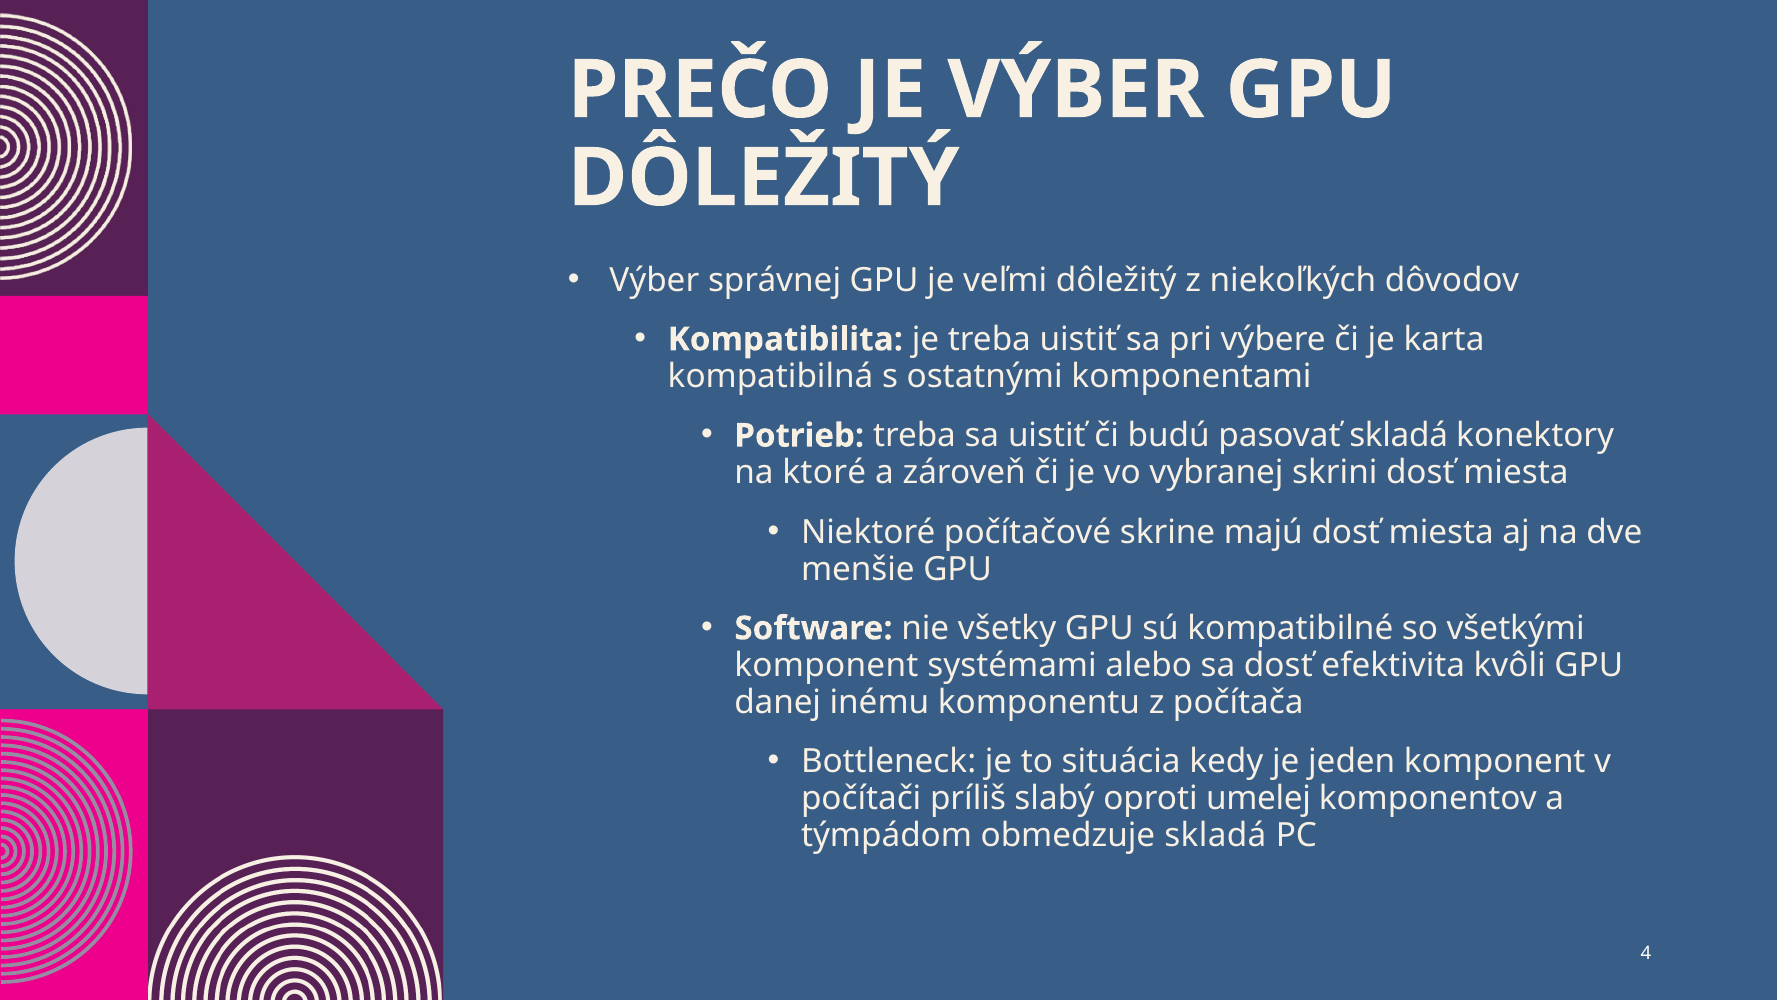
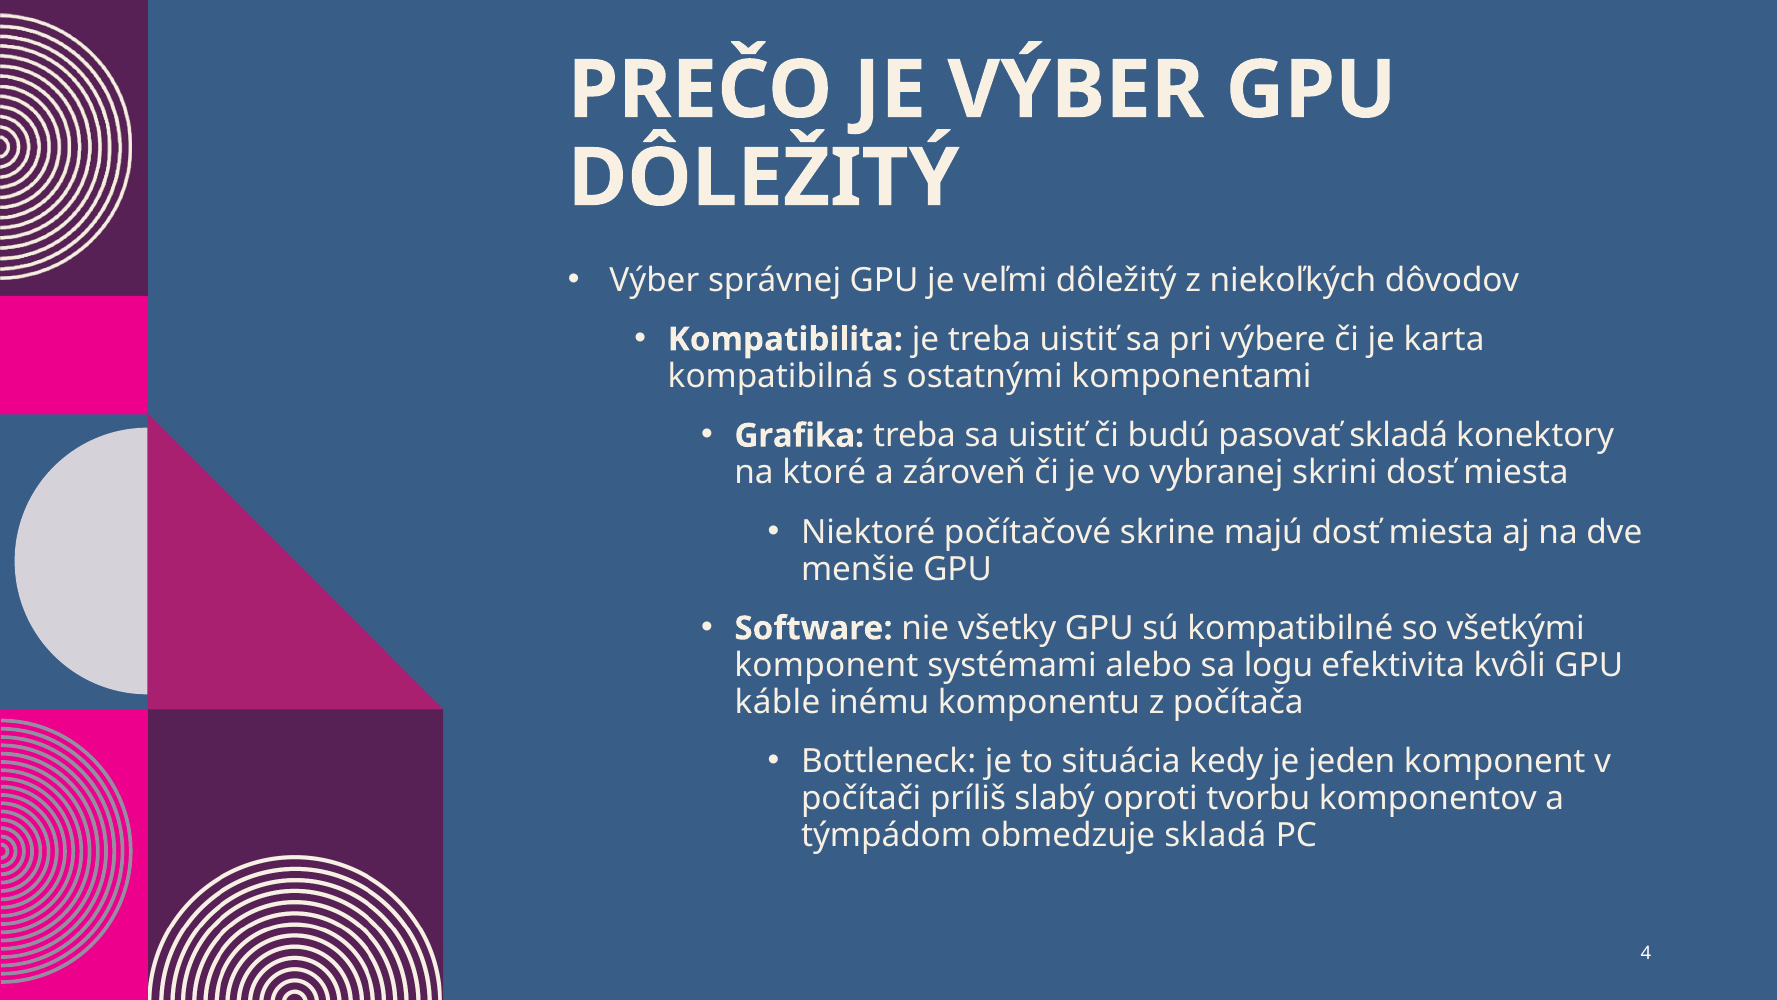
Potrieb: Potrieb -> Grafika (799, 436)
sa dosť: dosť -> logu (1278, 665)
danej: danej -> káble (777, 702)
umelej: umelej -> tvorbu (1258, 798)
